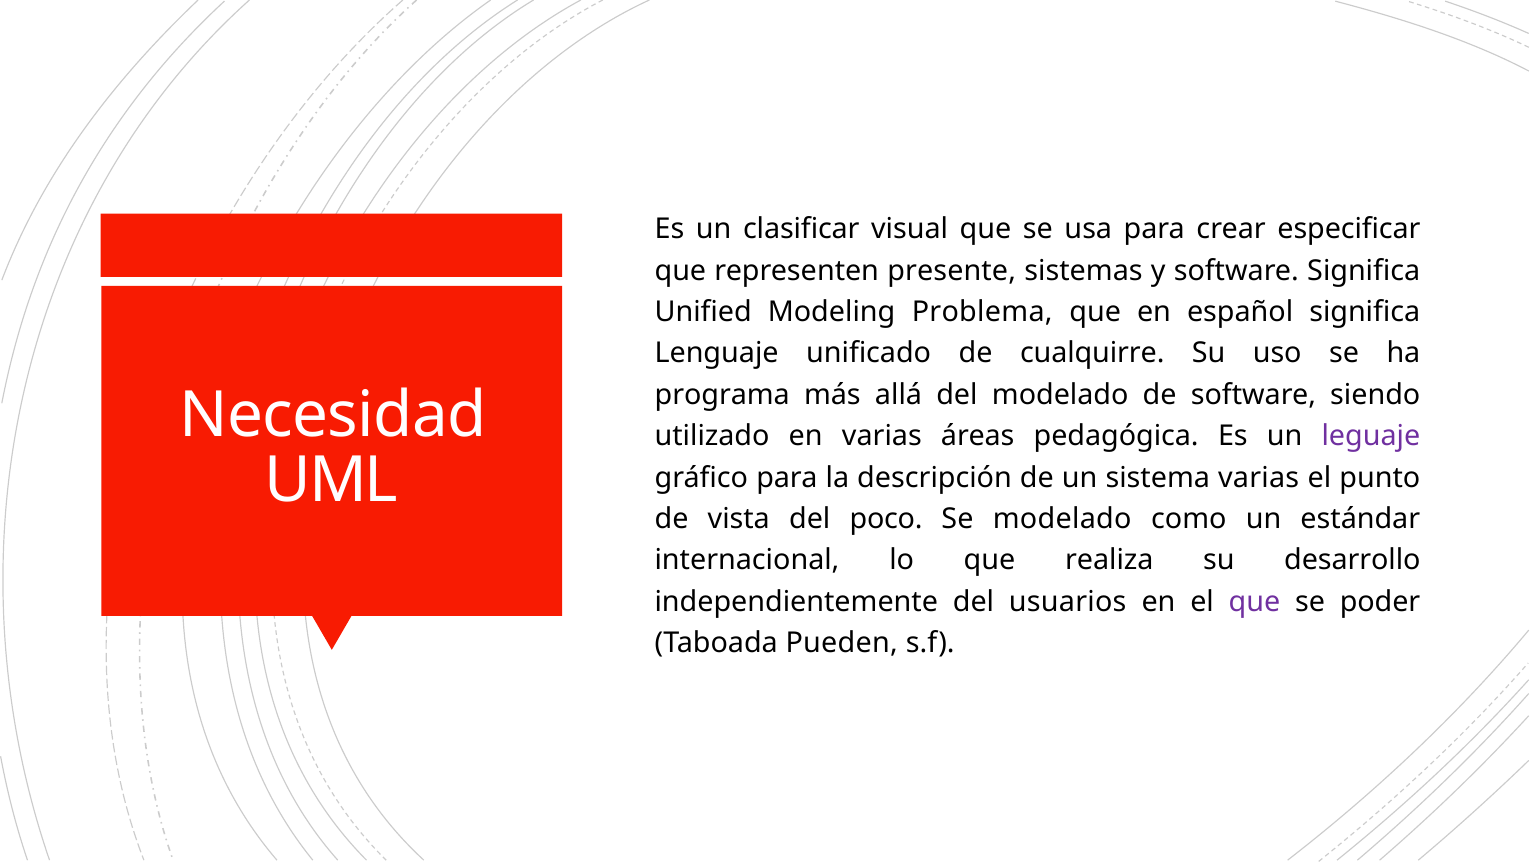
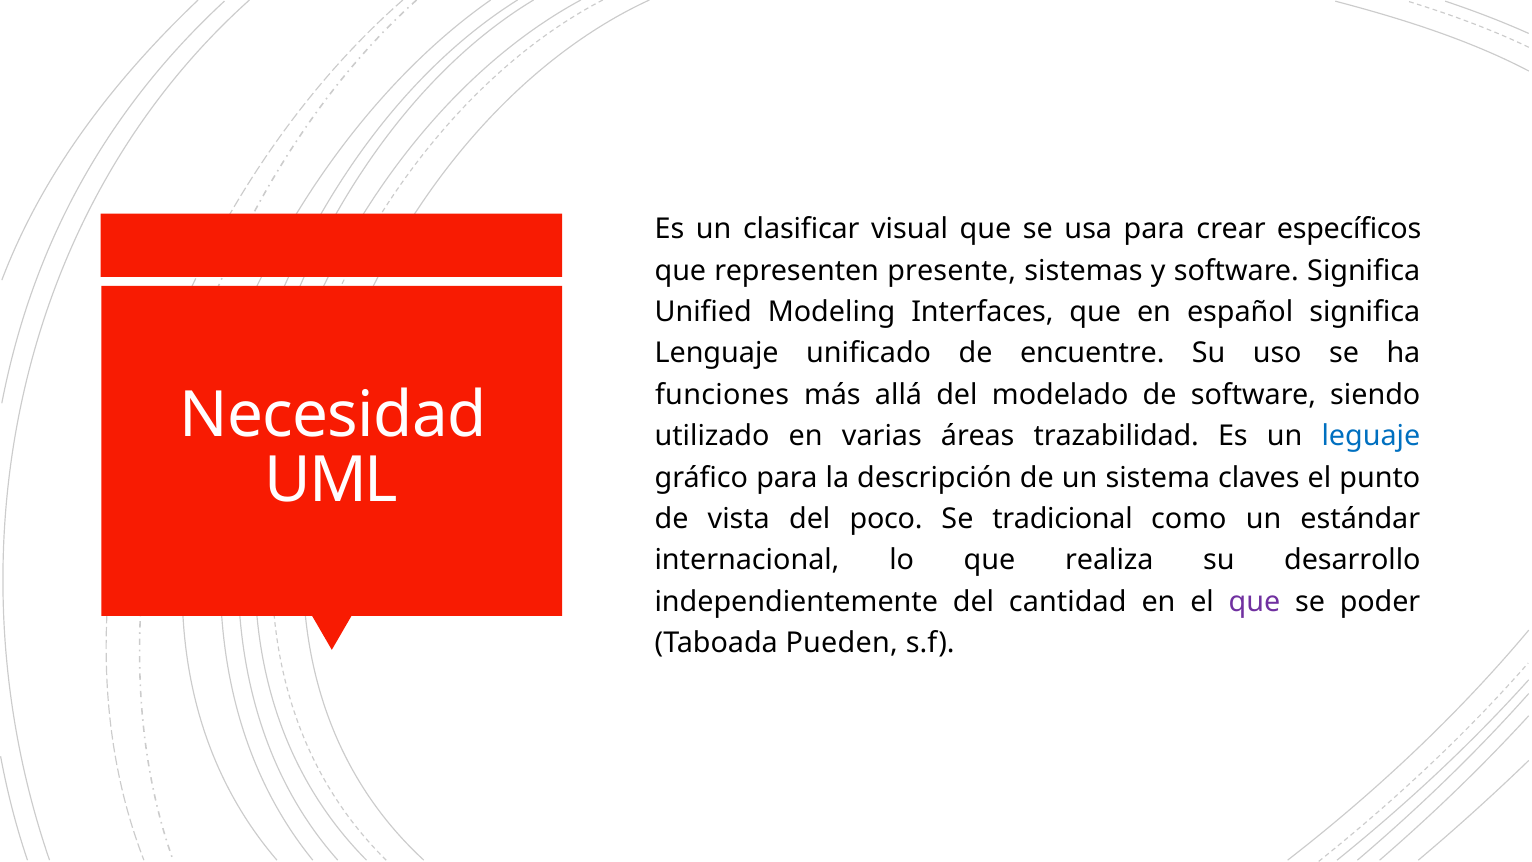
especificar: especificar -> específicos (1349, 229)
Problema: Problema -> Interfaces (982, 312)
cualquirre: cualquirre -> encuentre (1092, 353)
programa: programa -> funciones (722, 395)
pedagógica: pedagógica -> trazabilidad (1116, 436)
leguaje colour: purple -> blue (1371, 436)
sistema varias: varias -> claves (1259, 477)
Se modelado: modelado -> tradicional (1062, 519)
usuarios: usuarios -> cantidad (1068, 601)
